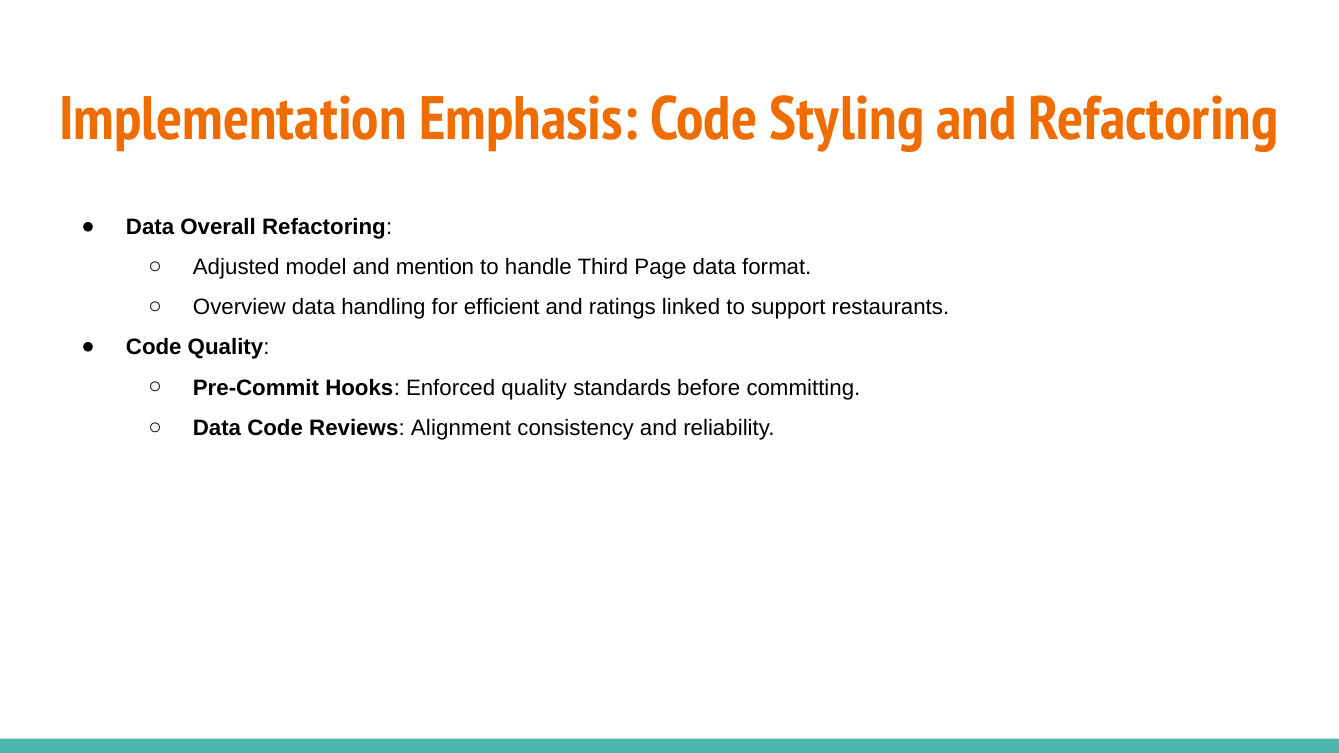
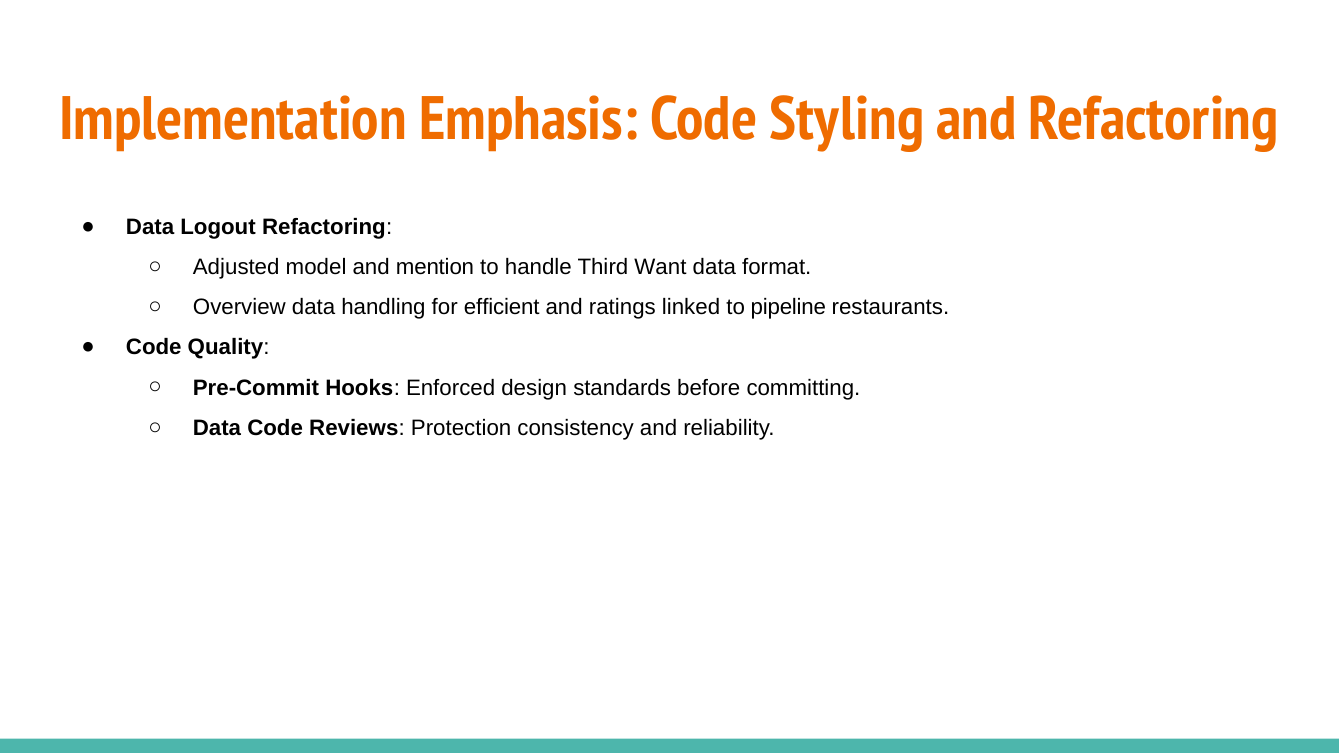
Overall: Overall -> Logout (218, 227)
Page: Page -> Want (660, 267)
support: support -> pipeline (788, 308)
Enforced quality: quality -> design (534, 388)
Alignment: Alignment -> Protection (461, 428)
